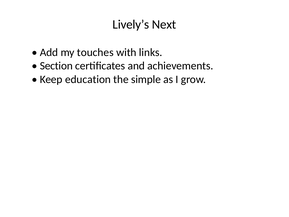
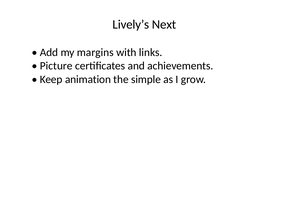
touches: touches -> margins (95, 52)
Section: Section -> Picture (56, 66)
education: education -> animation (88, 79)
